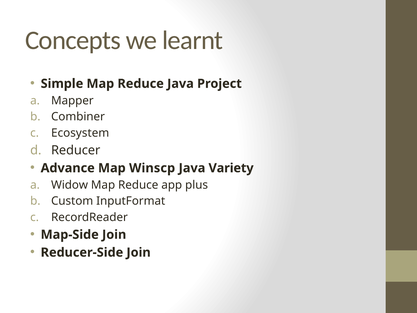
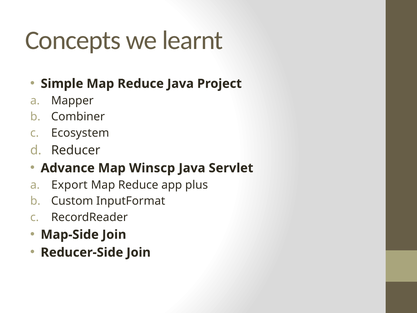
Variety: Variety -> Servlet (231, 168)
Widow: Widow -> Export (69, 185)
